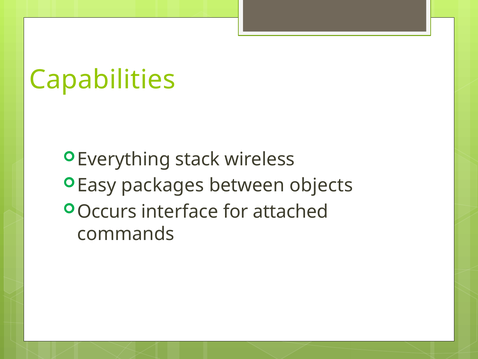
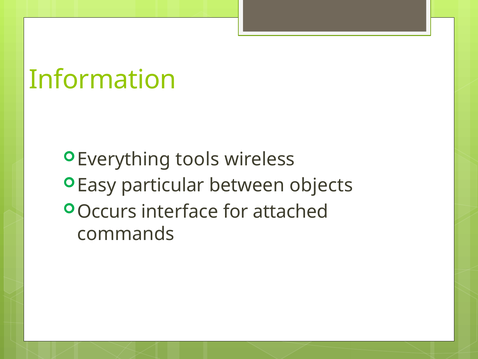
Capabilities: Capabilities -> Information (103, 79)
stack: stack -> tools (197, 159)
packages: packages -> particular (163, 185)
